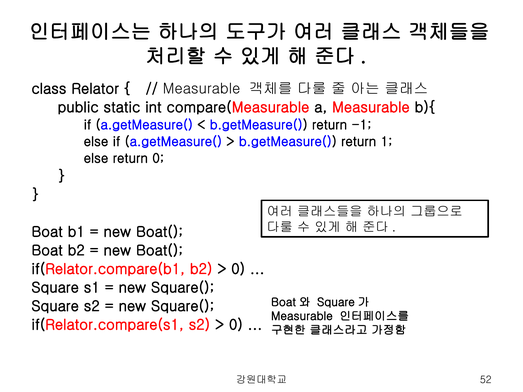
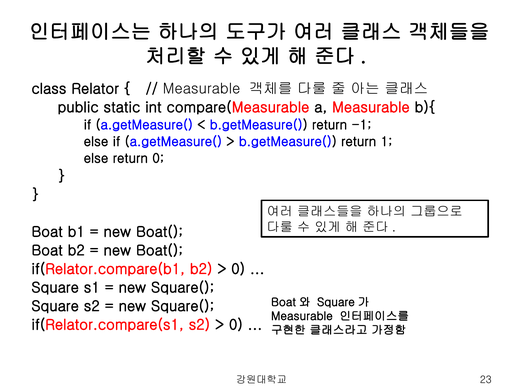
52: 52 -> 23 (486, 380)
